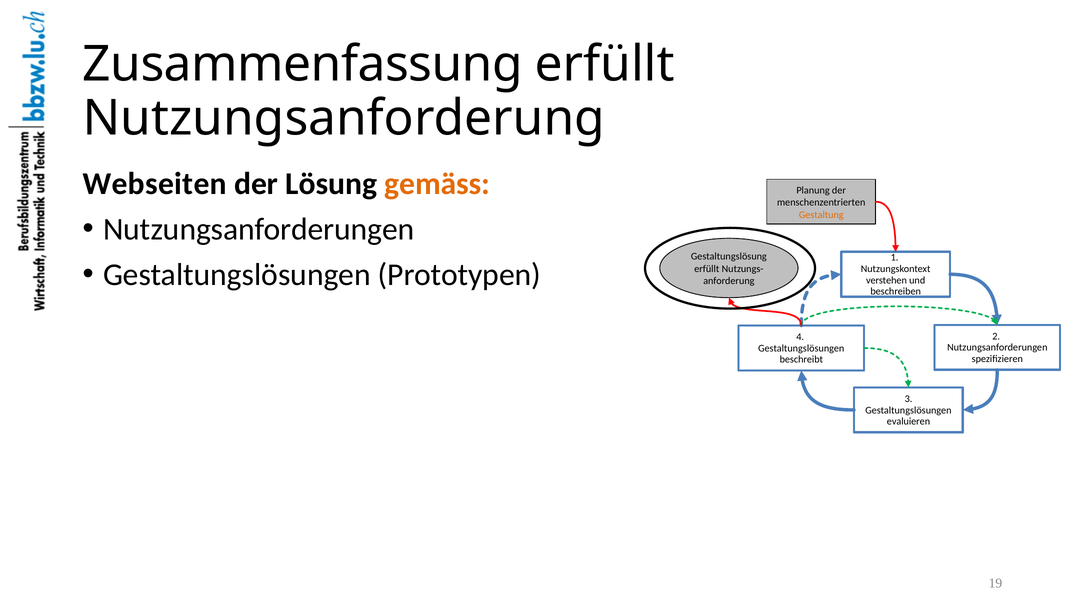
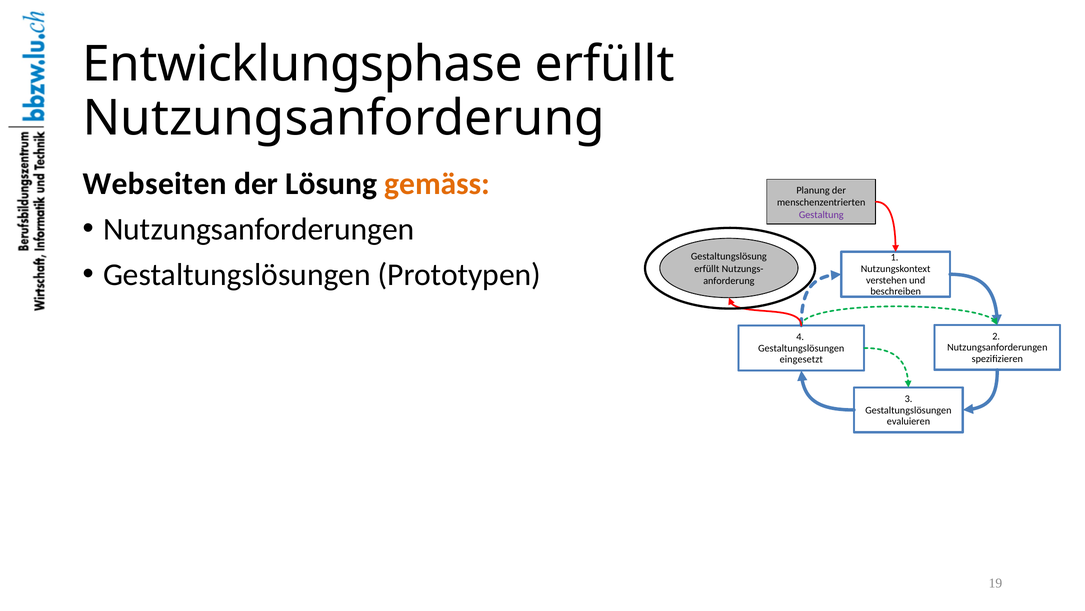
Zusammenfassung: Zusammenfassung -> Entwicklungsphase (303, 64)
Gestaltung colour: orange -> purple (821, 214)
beschreibt: beschreibt -> eingesetzt (801, 359)
